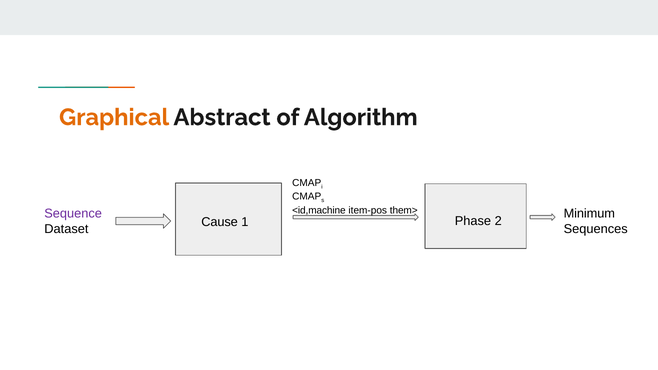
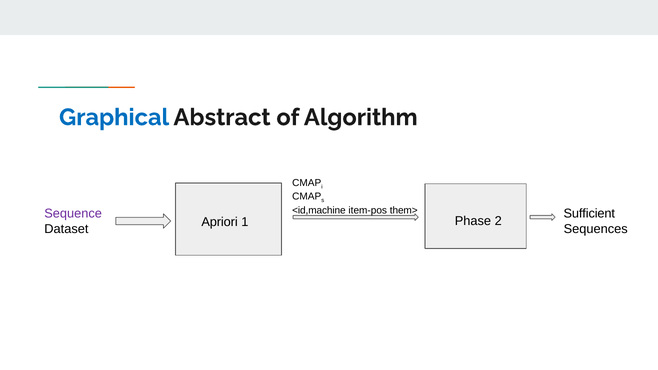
Graphical colour: orange -> blue (114, 117)
Minimum: Minimum -> Sufficient (589, 214)
Cause: Cause -> Apriori (220, 222)
